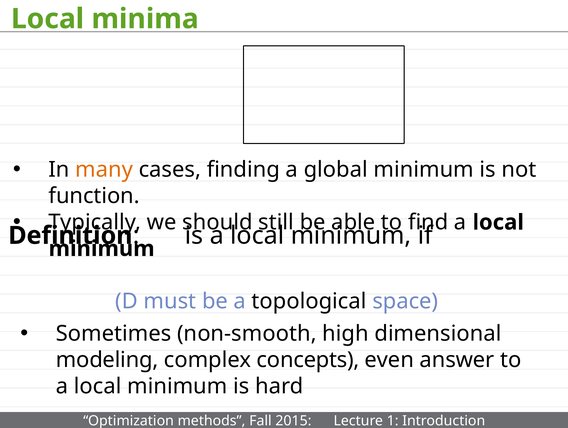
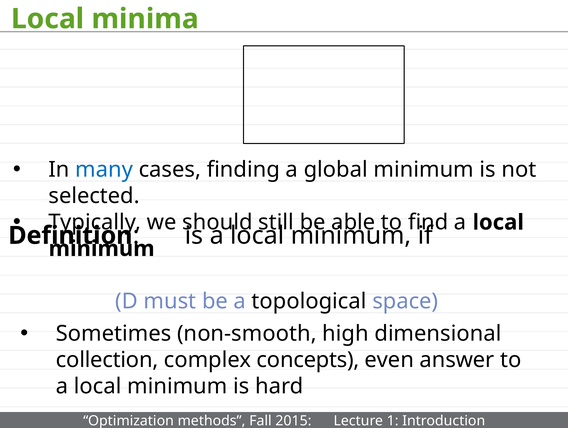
many colour: orange -> blue (104, 170)
function: function -> selected (94, 196)
modeling: modeling -> collection (107, 360)
